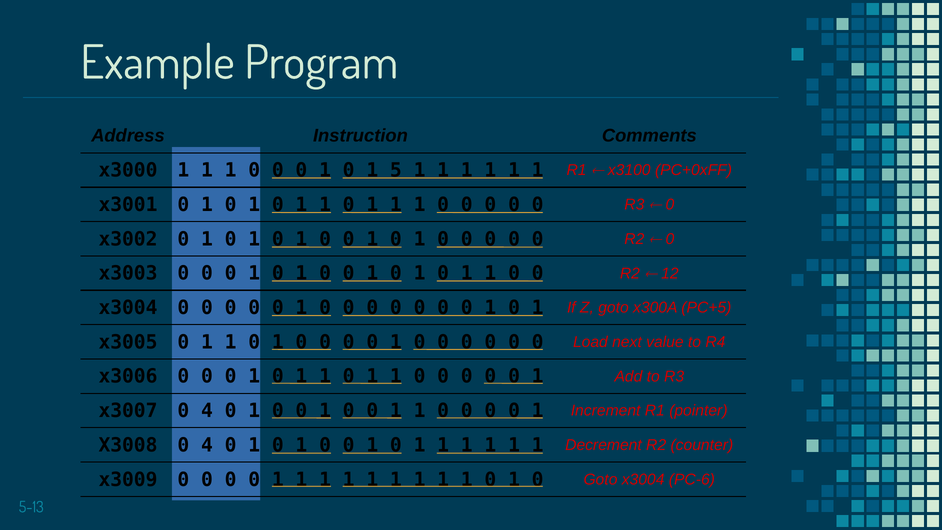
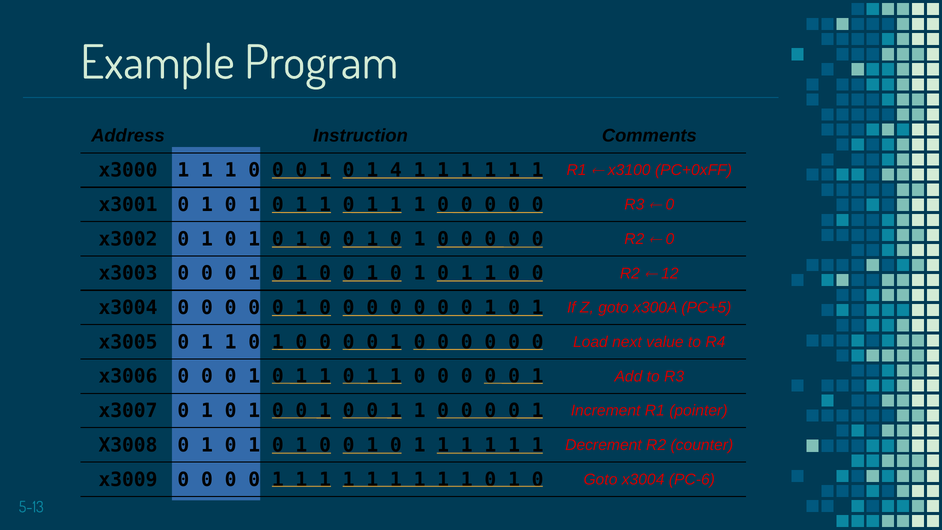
5: 5 -> 4 (396, 170)
x3007 0 4: 4 -> 1 (207, 411)
X3008 0 4: 4 -> 1 (207, 445)
